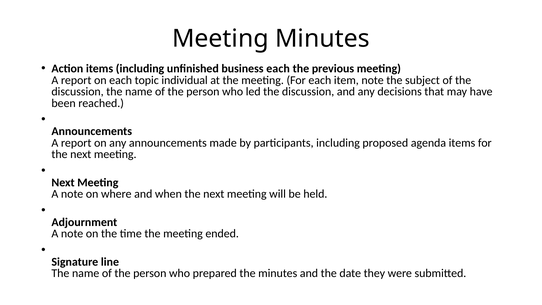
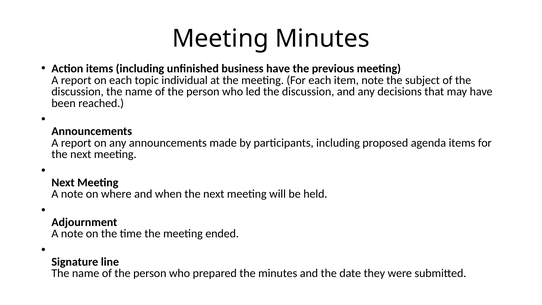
business each: each -> have (278, 69)
